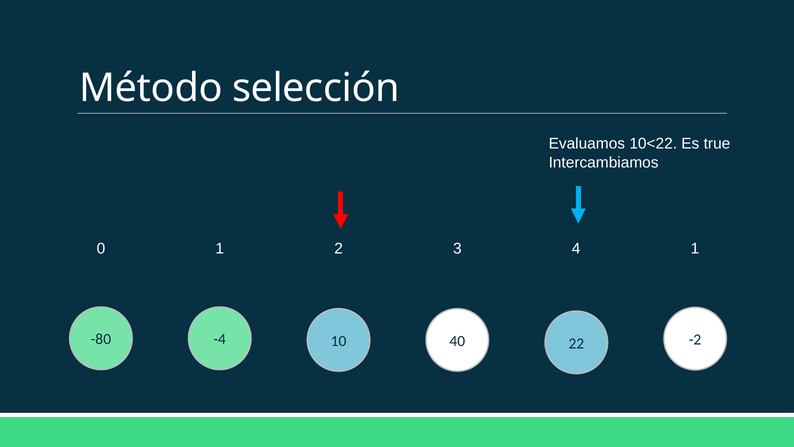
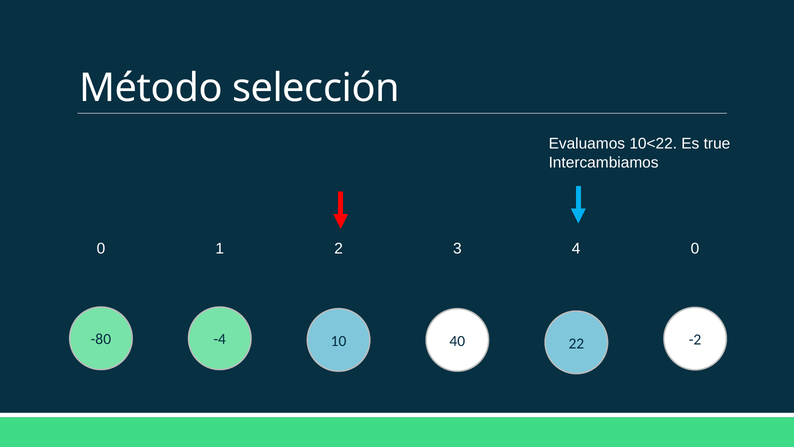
4 1: 1 -> 0 (695, 249)
